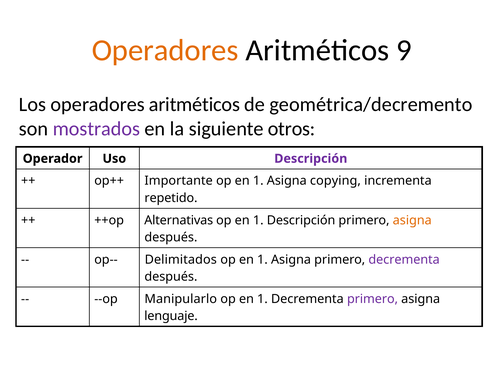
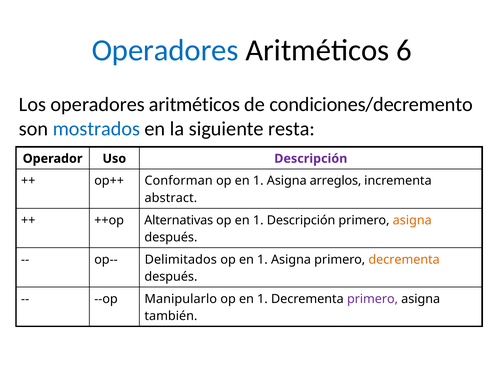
Operadores colour: orange -> blue (165, 50)
9: 9 -> 6 (404, 50)
geométrica/decremento: geométrica/decremento -> condiciones/decremento (371, 104)
mostrados colour: purple -> blue (96, 129)
otros: otros -> resta (292, 129)
Importante: Importante -> Conforman (179, 181)
copying: copying -> arreglos (336, 181)
repetido: repetido -> abstract (171, 198)
decrementa colour: purple -> orange (404, 260)
lenguaje: lenguaje -> también (171, 316)
